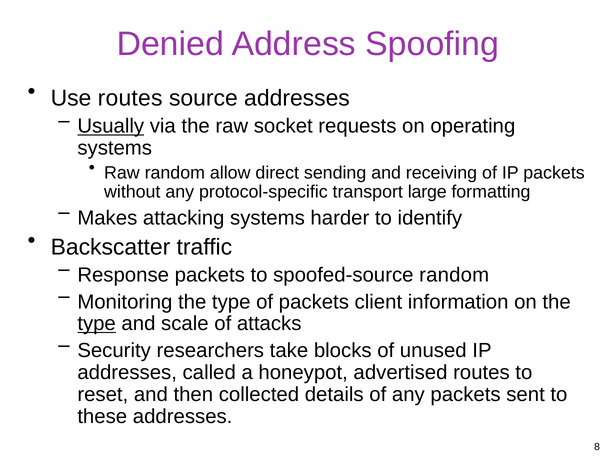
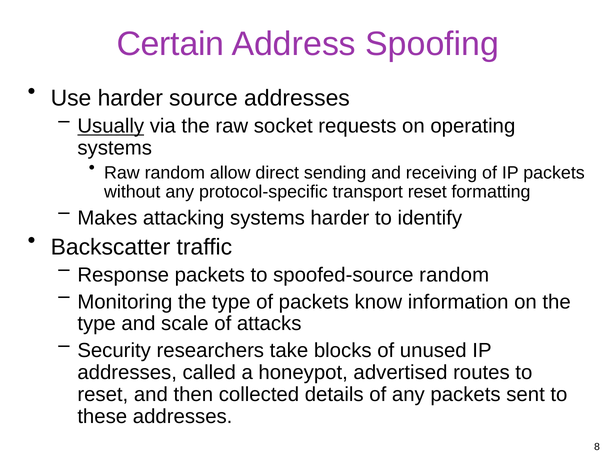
Denied: Denied -> Certain (170, 44)
Use routes: routes -> harder (130, 98)
transport large: large -> reset (427, 192)
client: client -> know (378, 302)
type underline: present -> none (97, 324)
